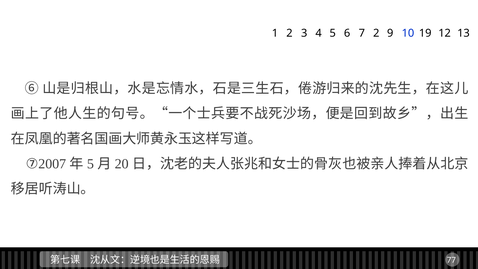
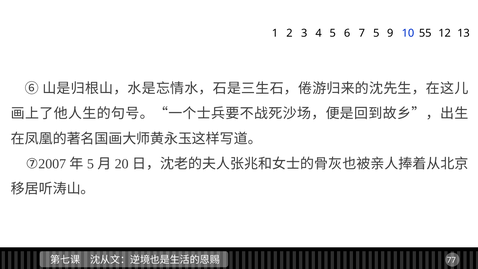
7 2: 2 -> 5 (376, 33)
19: 19 -> 55 (425, 33)
